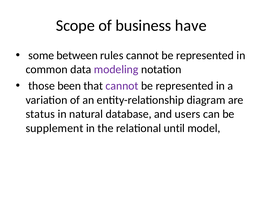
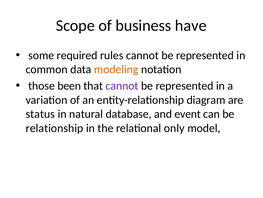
between: between -> required (77, 55)
modeling colour: purple -> orange (116, 69)
users: users -> event (188, 114)
supplement: supplement -> relationship (54, 128)
until: until -> only (174, 128)
